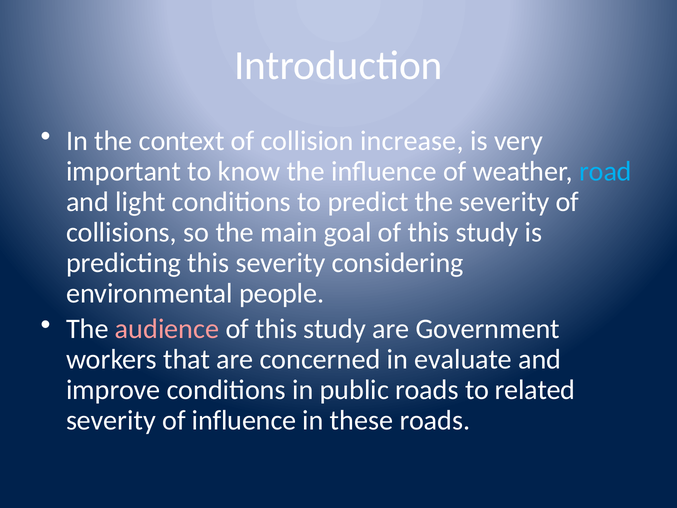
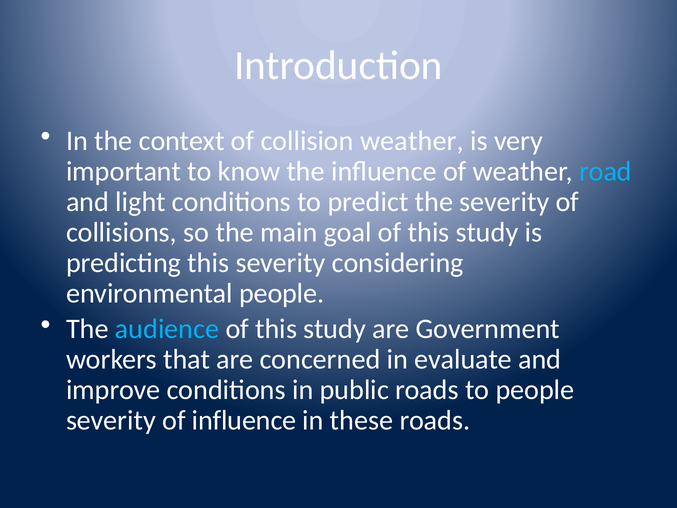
collision increase: increase -> weather (412, 141)
audience colour: pink -> light blue (167, 329)
to related: related -> people (535, 390)
